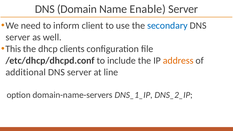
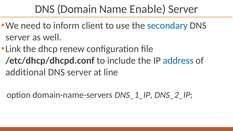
This: This -> Link (13, 49)
clients: clients -> renew (72, 49)
address colour: orange -> blue (178, 61)
